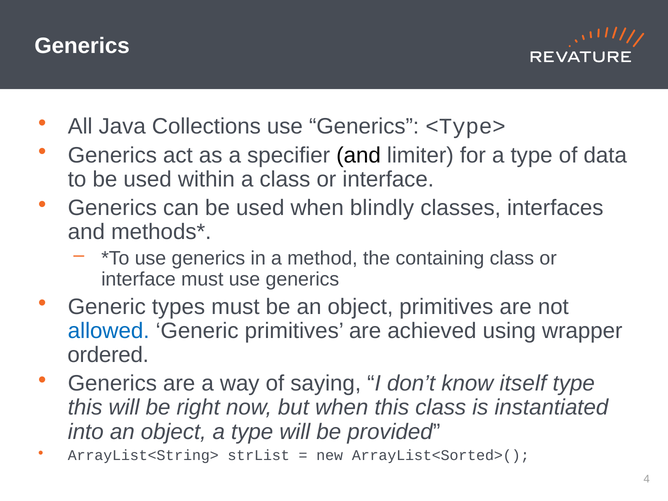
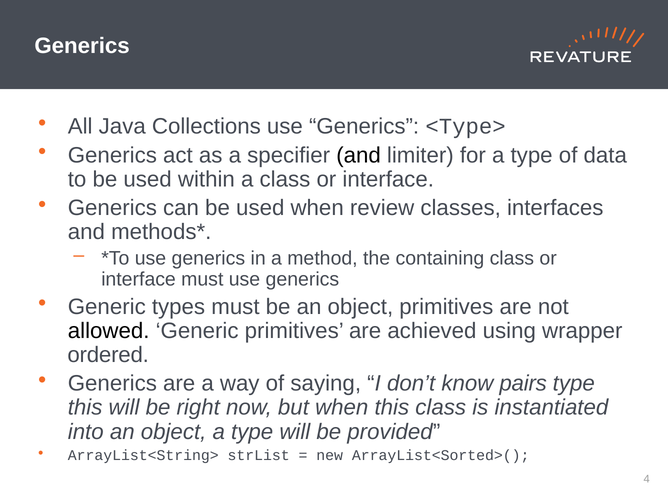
blindly: blindly -> review (382, 208)
allowed colour: blue -> black (109, 331)
itself: itself -> pairs (523, 384)
